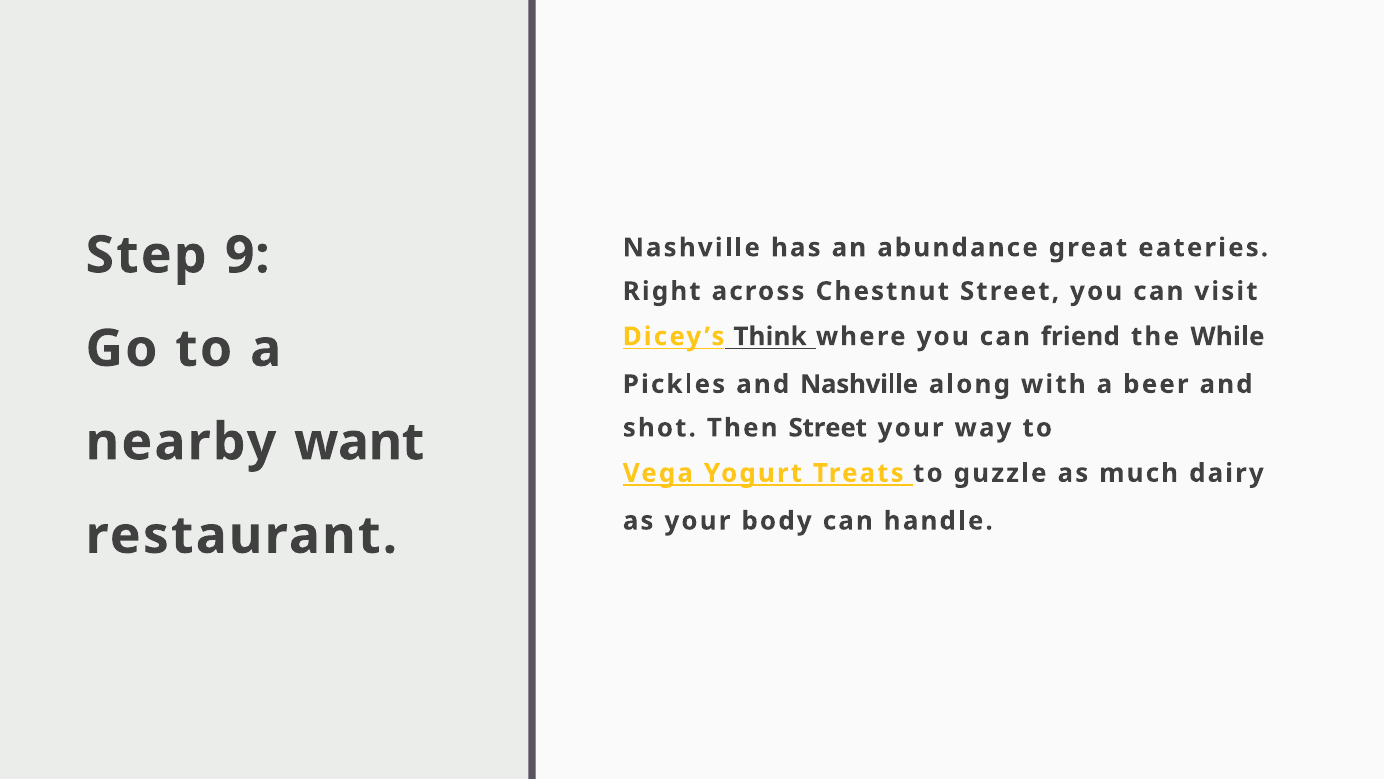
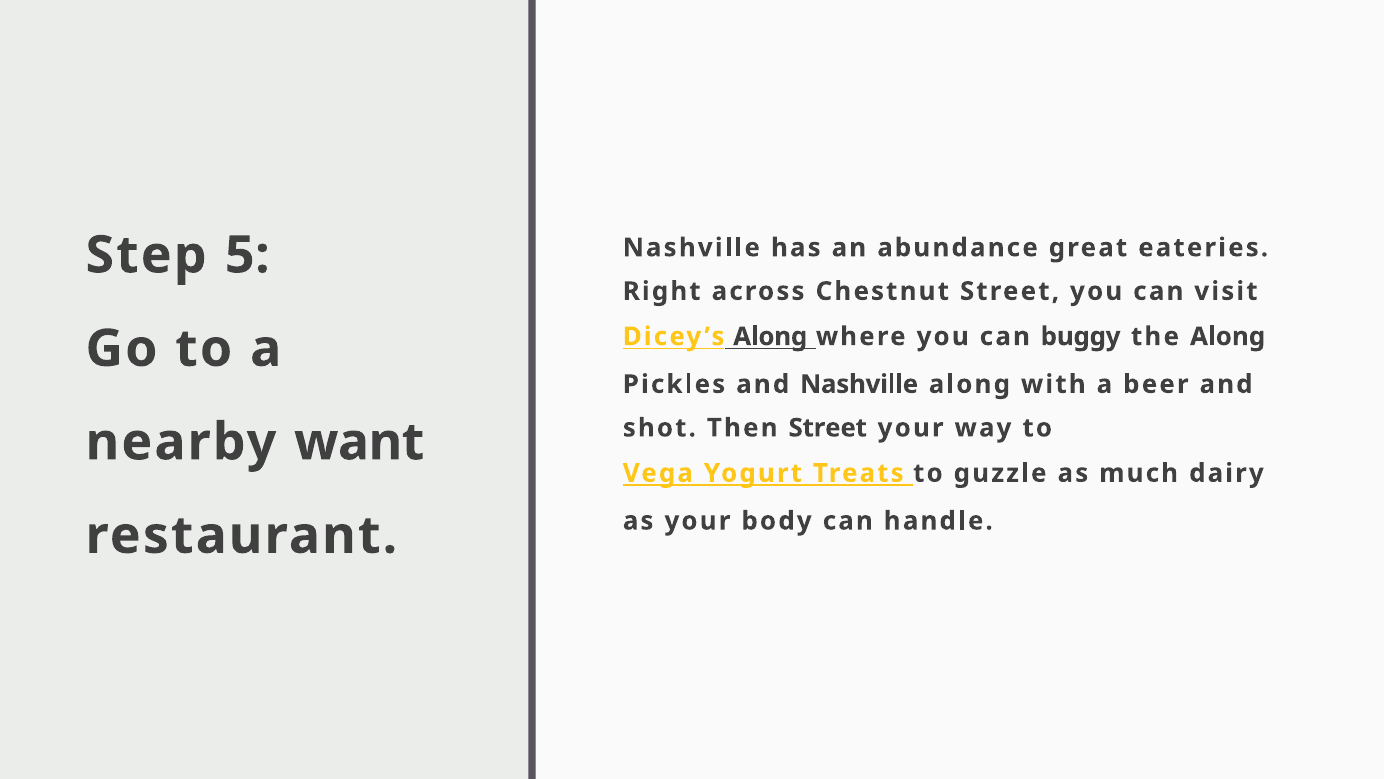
9: 9 -> 5 (247, 255)
Dicey’s Think: Think -> Along (770, 336)
friend: friend -> buggy (1081, 336)
the While: While -> Along (1228, 336)
